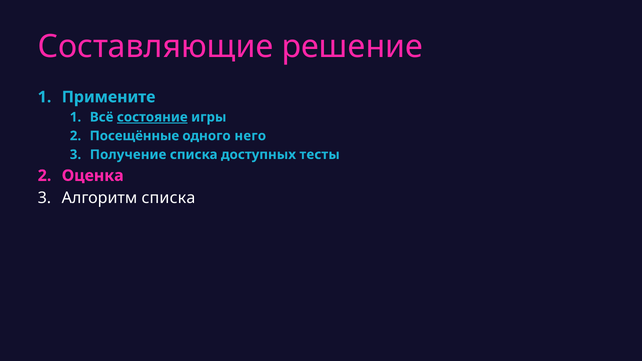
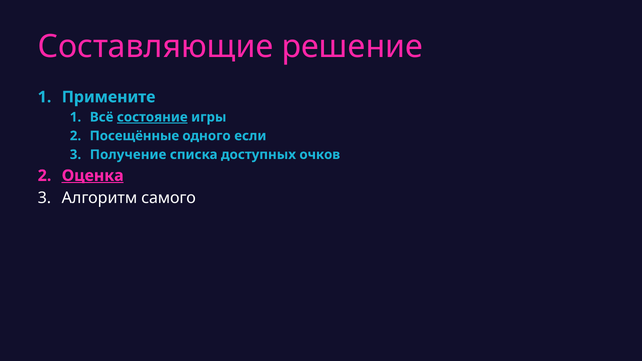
него: него -> если (250, 136)
тесты: тесты -> очков (320, 155)
Оценка underline: none -> present (93, 176)
Алгоритм списка: списка -> самого (169, 198)
